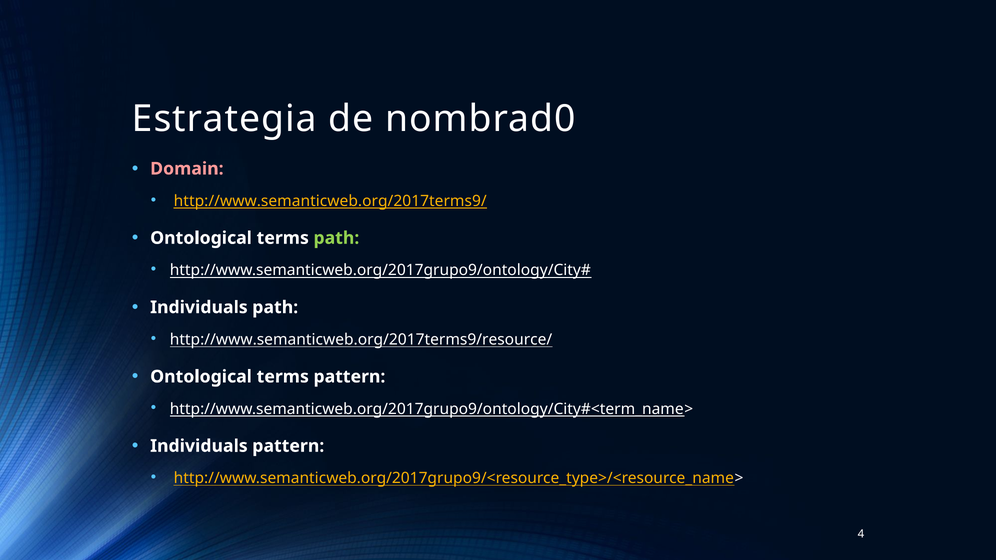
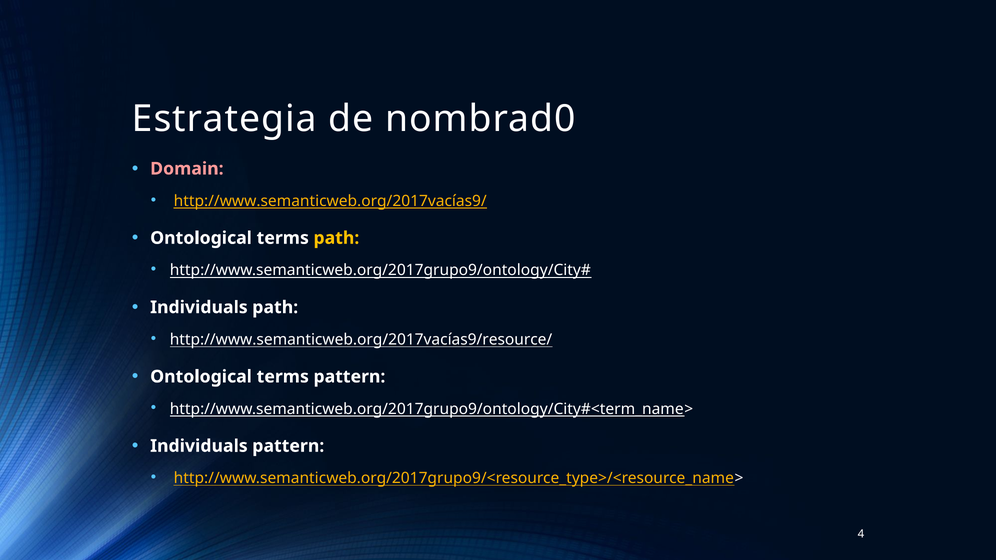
http://www.semanticweb.org/2017terms9/: http://www.semanticweb.org/2017terms9/ -> http://www.semanticweb.org/2017vacías9/ (330, 201)
path colour: light green -> yellow (336, 238)
http://www.semanticweb.org/2017terms9/resource/: http://www.semanticweb.org/2017terms9/resource/ -> http://www.semanticweb.org/2017vacías9/resource/ (361, 340)
